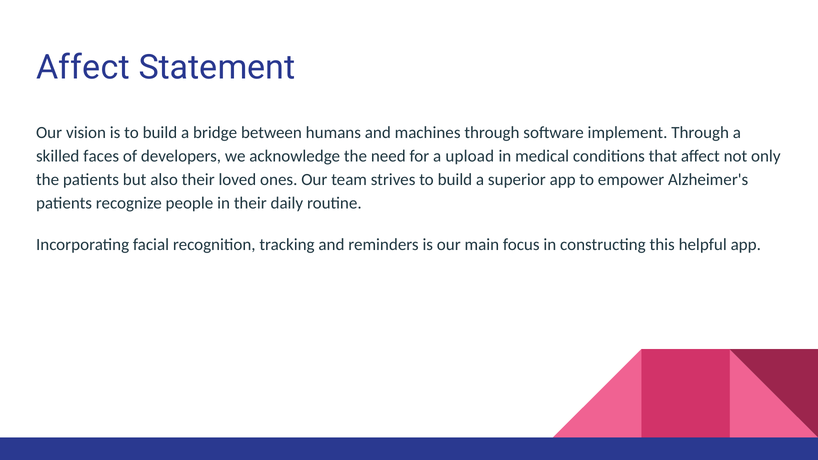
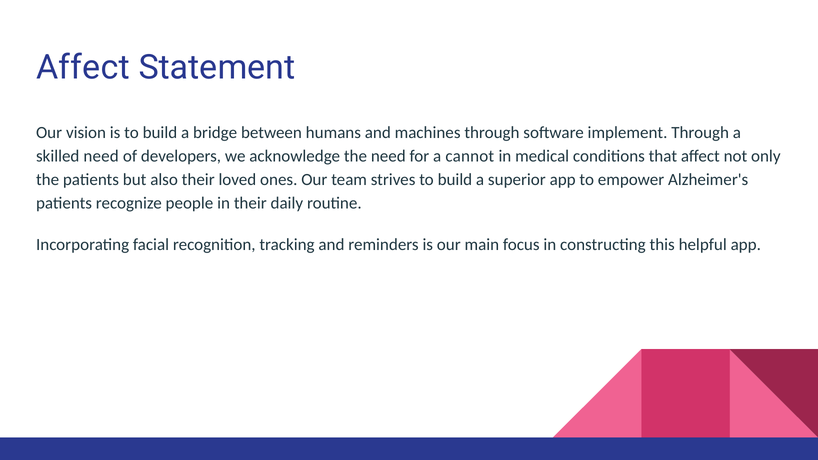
skilled faces: faces -> need (101, 156)
upload: upload -> cannot (470, 156)
